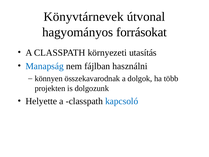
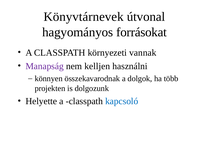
utasítás: utasítás -> vannak (143, 53)
Manapság colour: blue -> purple (45, 66)
fájlban: fájlban -> kelljen (97, 66)
